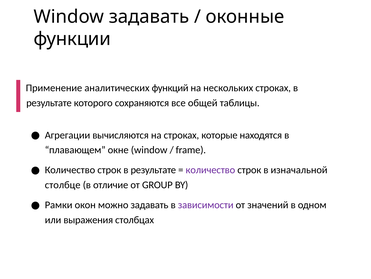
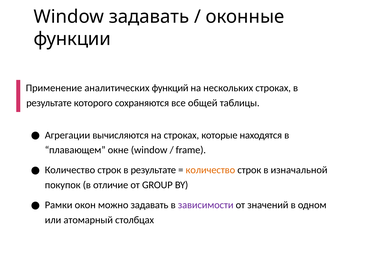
количество colour: purple -> orange (210, 170)
столбце: столбце -> покупок (63, 184)
выражения: выражения -> атомарный (88, 219)
